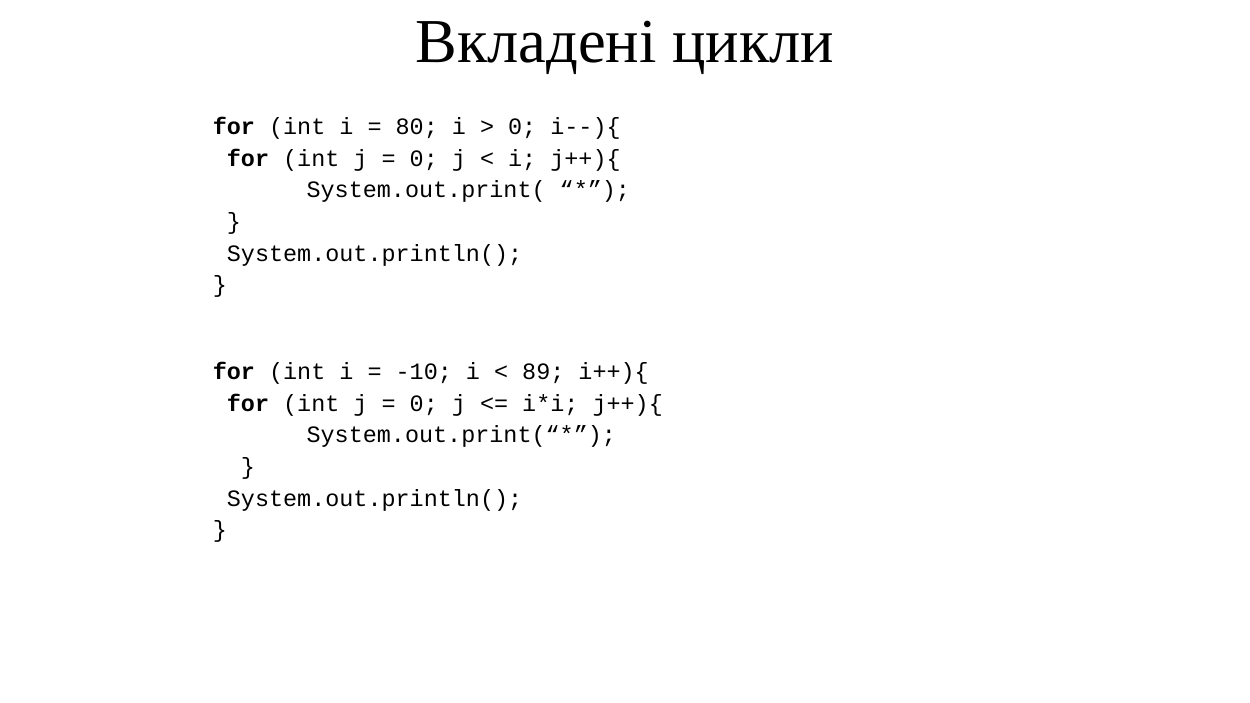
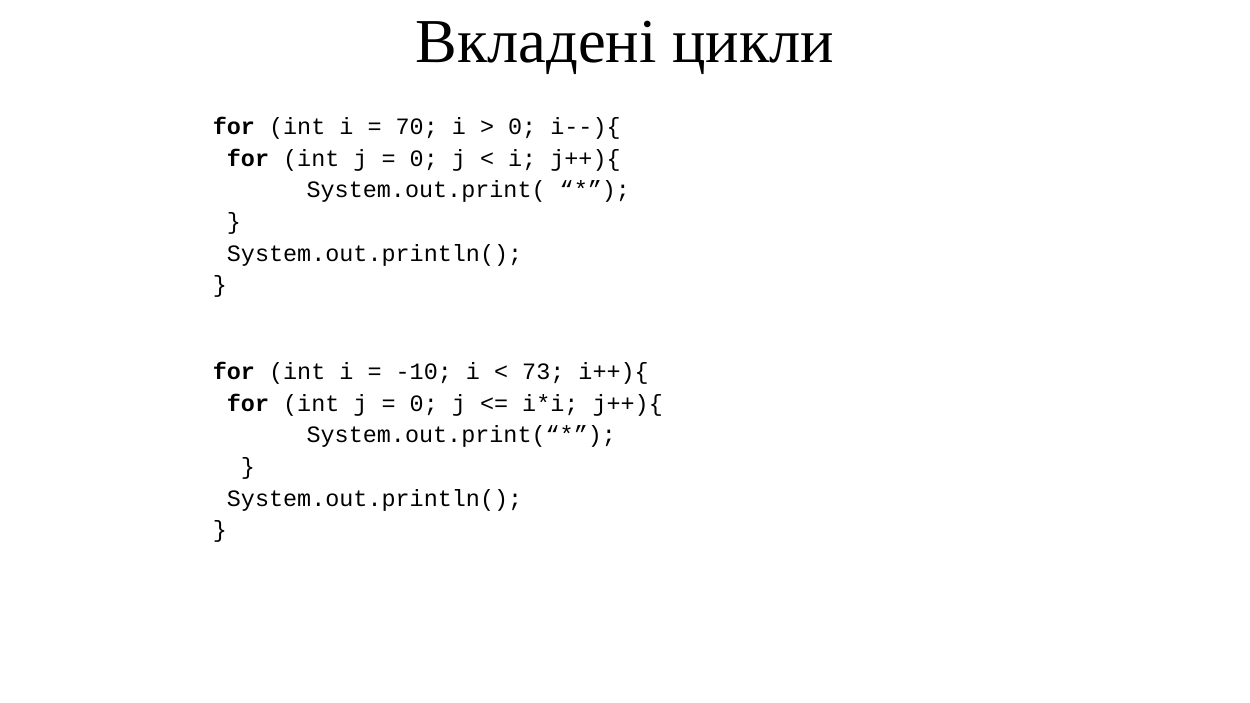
80: 80 -> 70 (417, 127)
89: 89 -> 73 (543, 372)
